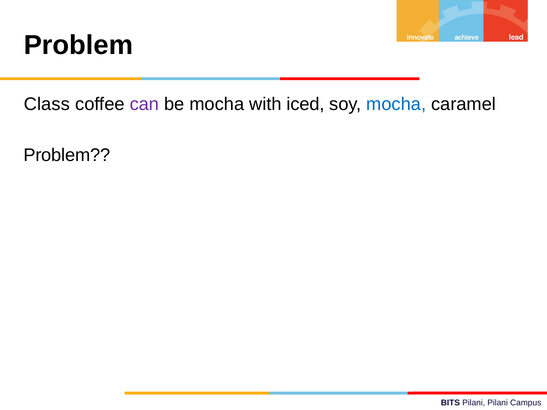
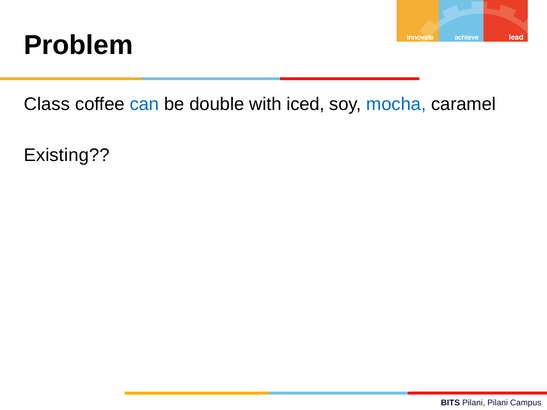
can colour: purple -> blue (144, 104)
be mocha: mocha -> double (217, 104)
Problem: Problem -> Existing (67, 155)
